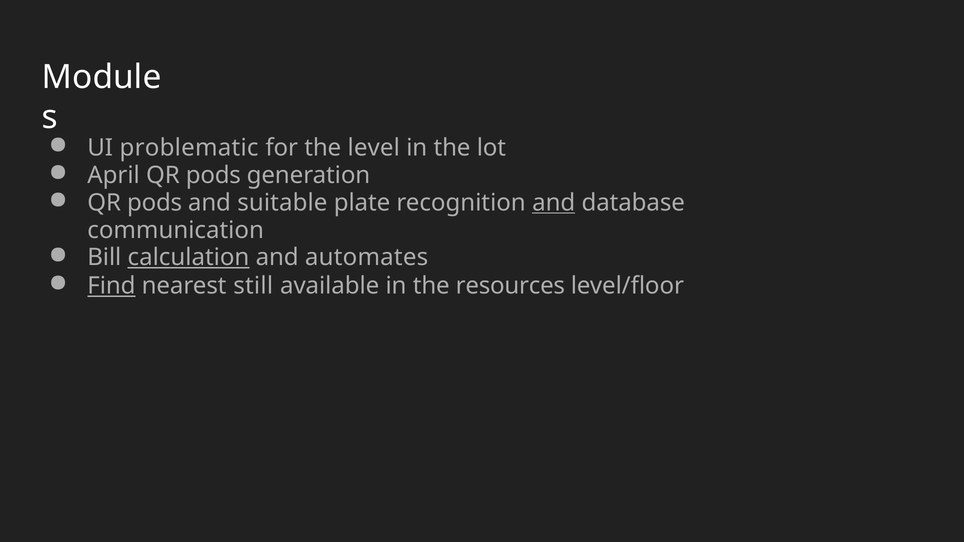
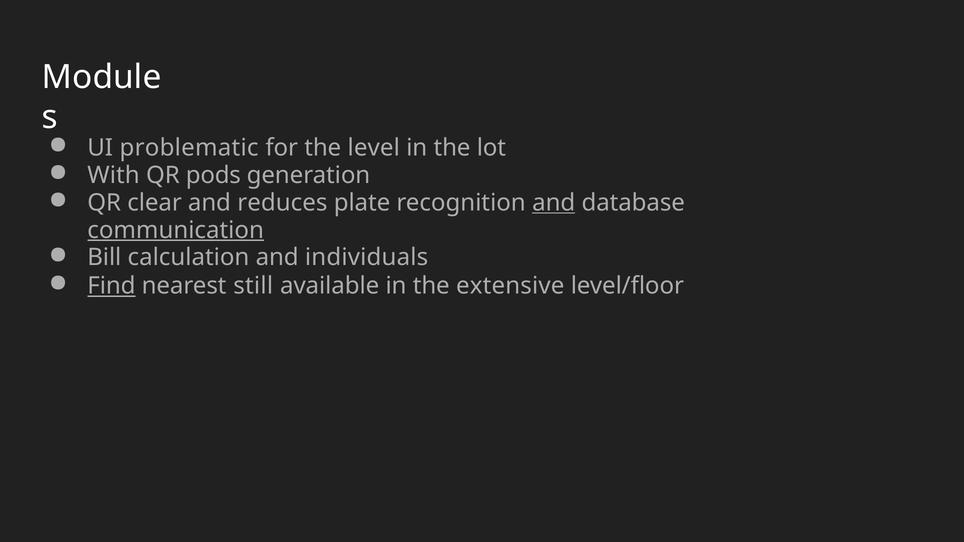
April: April -> With (114, 175)
pods: pods -> clear (155, 203)
suitable: suitable -> reduces (282, 203)
communication underline: none -> present (176, 230)
calculation underline: present -> none (188, 258)
automates: automates -> individuals (367, 258)
resources: resources -> extensive (510, 286)
